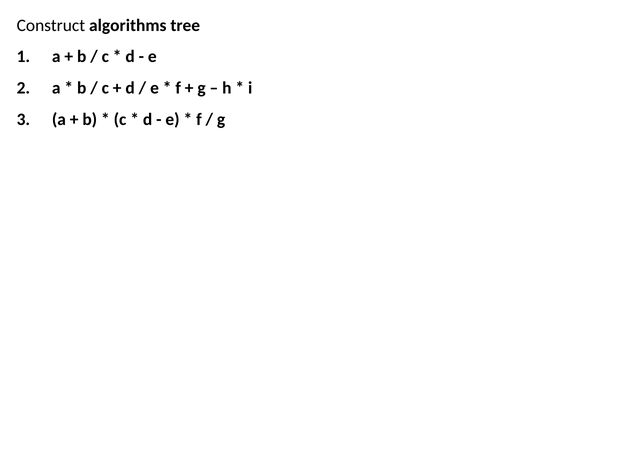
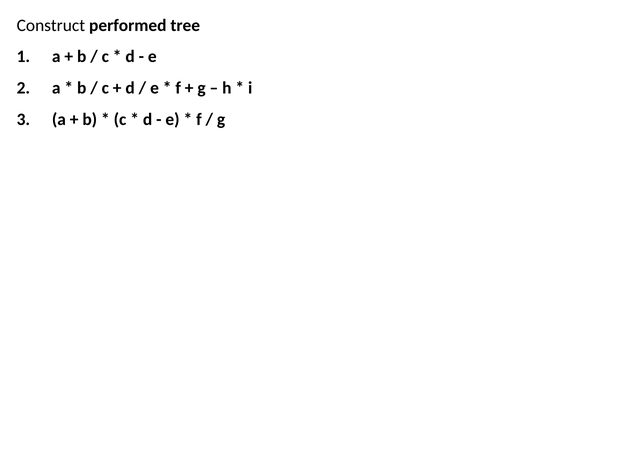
algorithms: algorithms -> performed (128, 25)
